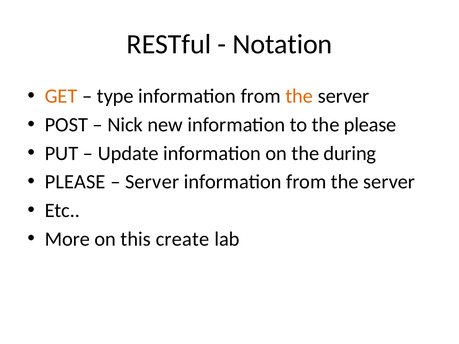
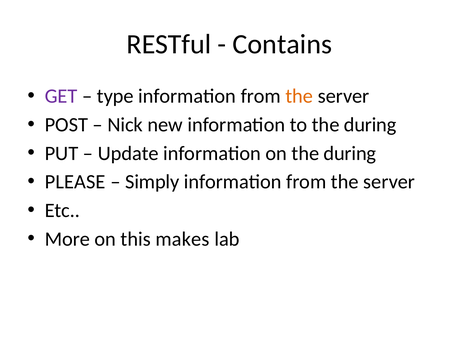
Notation: Notation -> Contains (282, 44)
GET colour: orange -> purple (61, 96)
to the please: please -> during (370, 125)
Server: Server -> Simply (152, 182)
create: create -> makes (183, 239)
